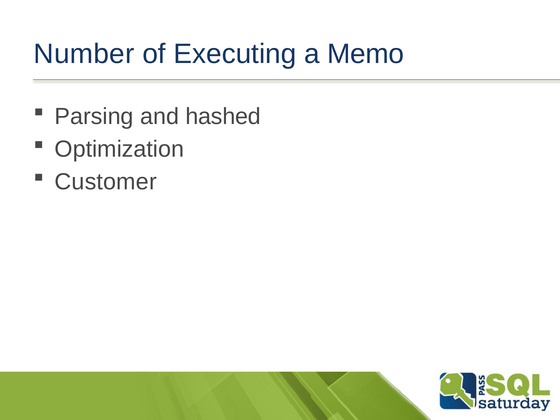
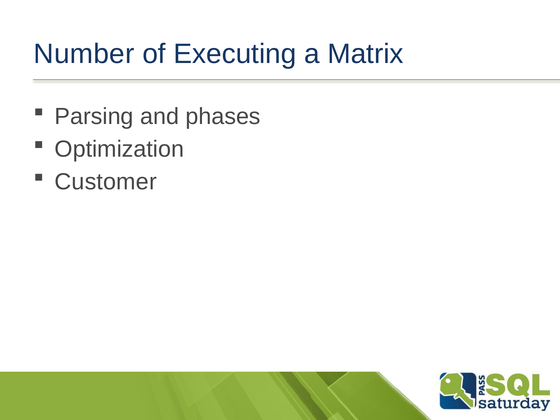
Memo: Memo -> Matrix (366, 54)
hashed: hashed -> phases (223, 116)
